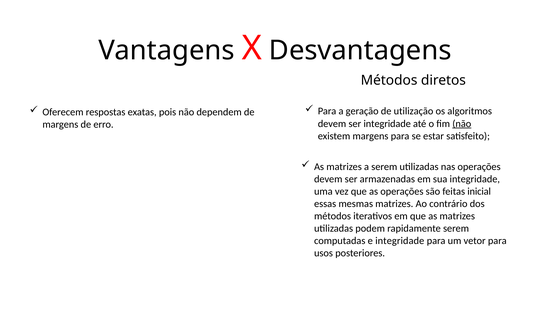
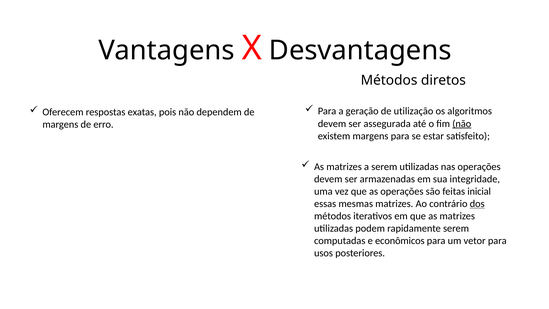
ser integridade: integridade -> assegurada (387, 124)
dos underline: none -> present (477, 204)
e integridade: integridade -> econômicos (400, 241)
